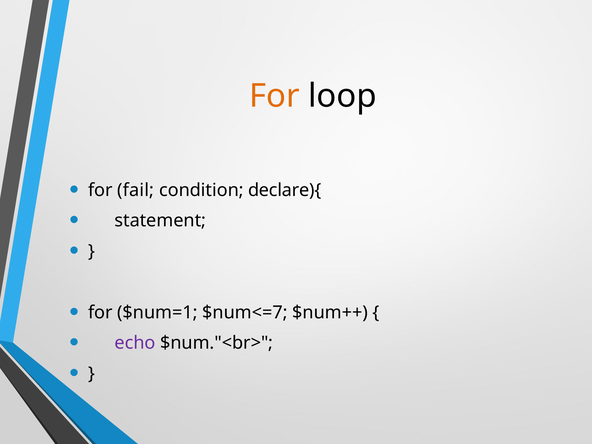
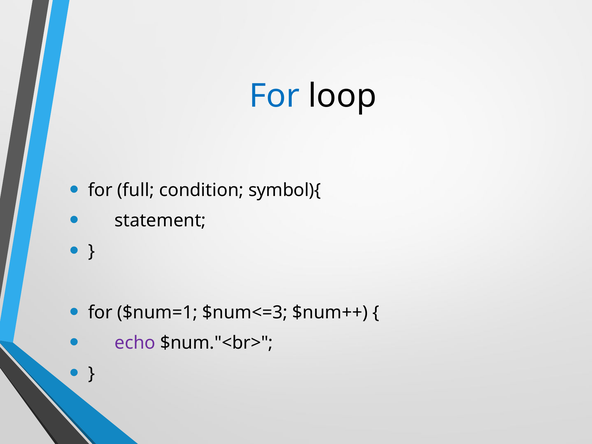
For colour: orange -> blue (274, 96)
fail: fail -> full (136, 190)
declare){: declare){ -> symbol){ (285, 190)
$num<=7: $num<=7 -> $num<=3 (245, 312)
